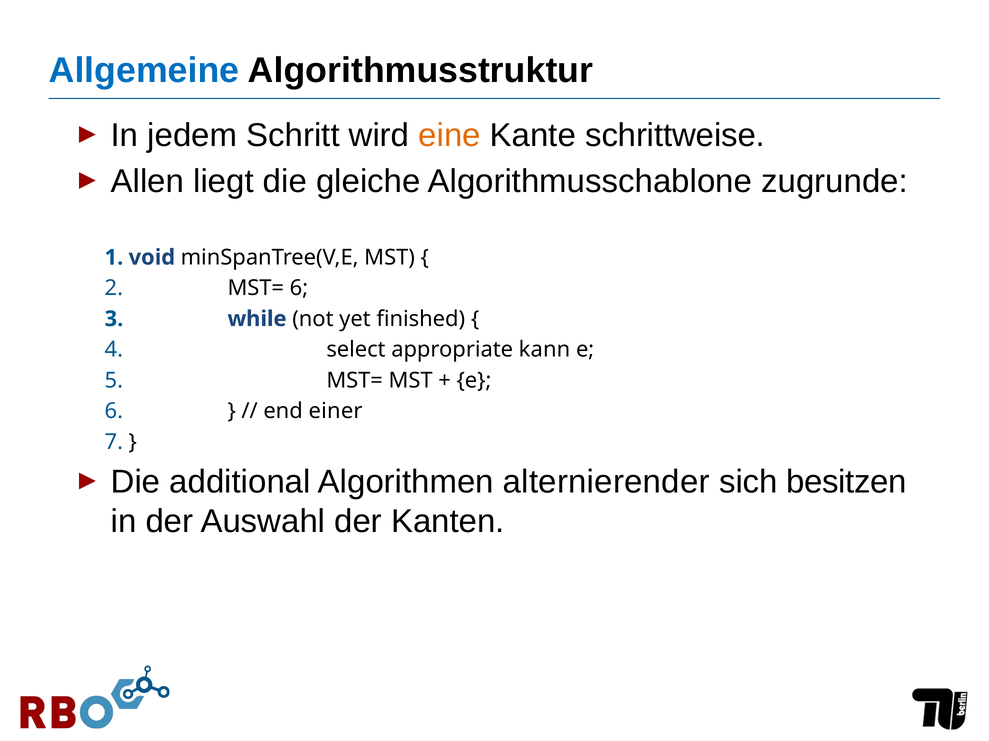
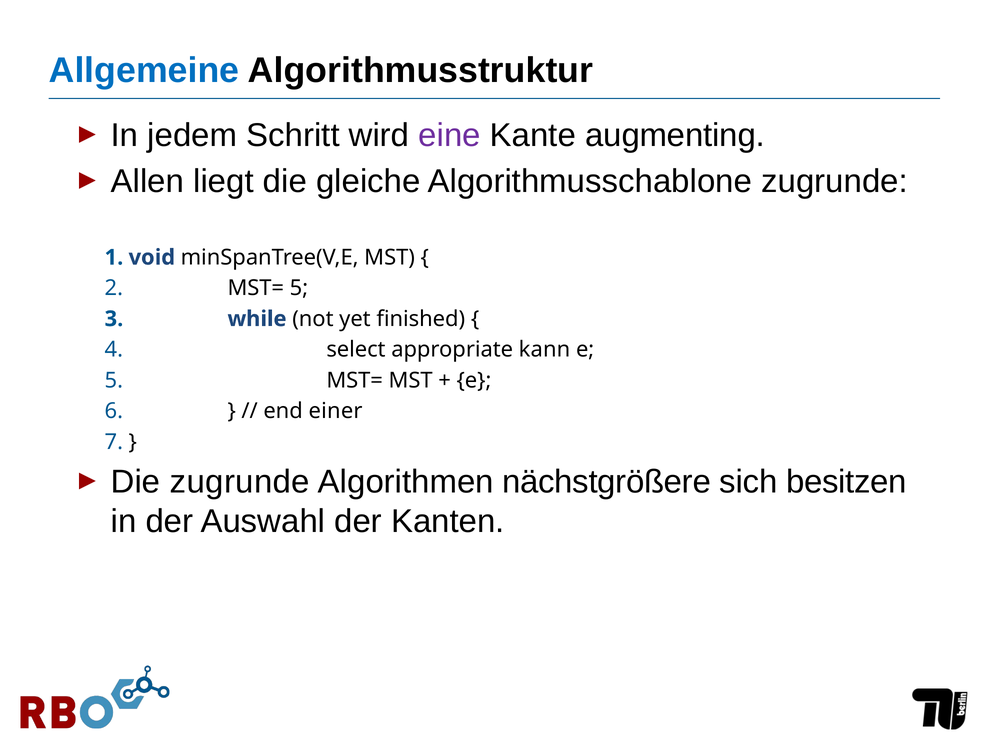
eine colour: orange -> purple (450, 135)
schrittweise: schrittweise -> augmenting (675, 135)
MST= 6: 6 -> 5 (299, 288)
Die additional: additional -> zugrunde (240, 483)
alternierender: alternierender -> nächstgrößere (607, 483)
